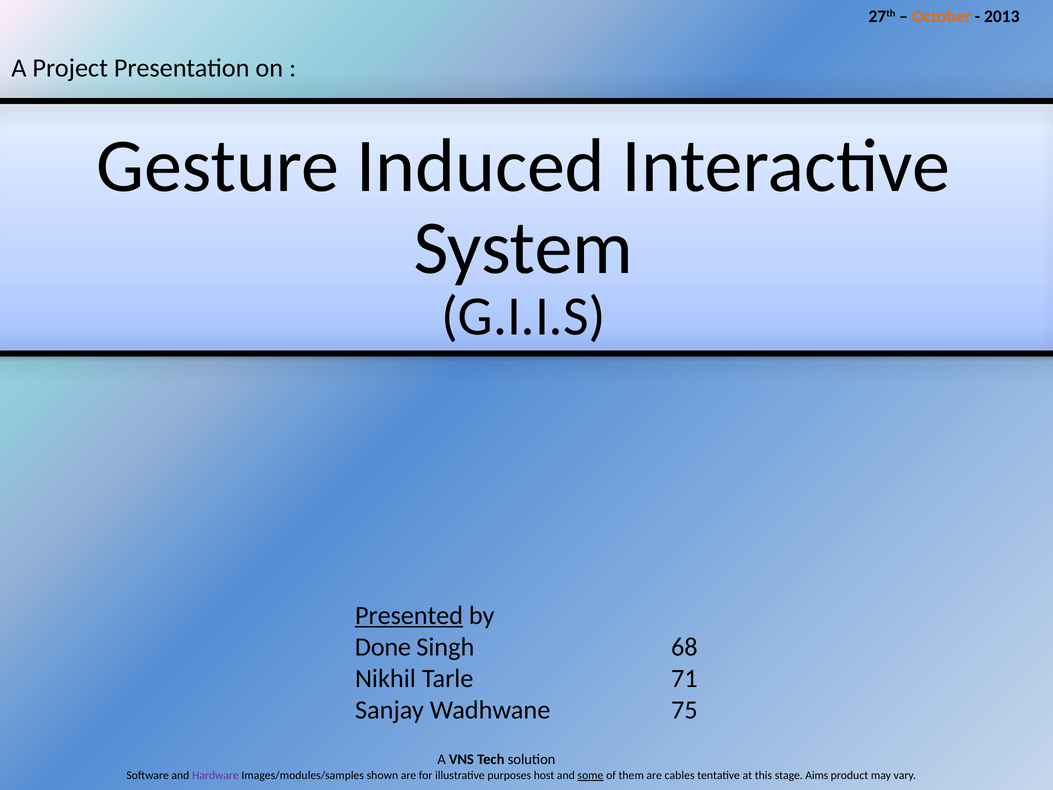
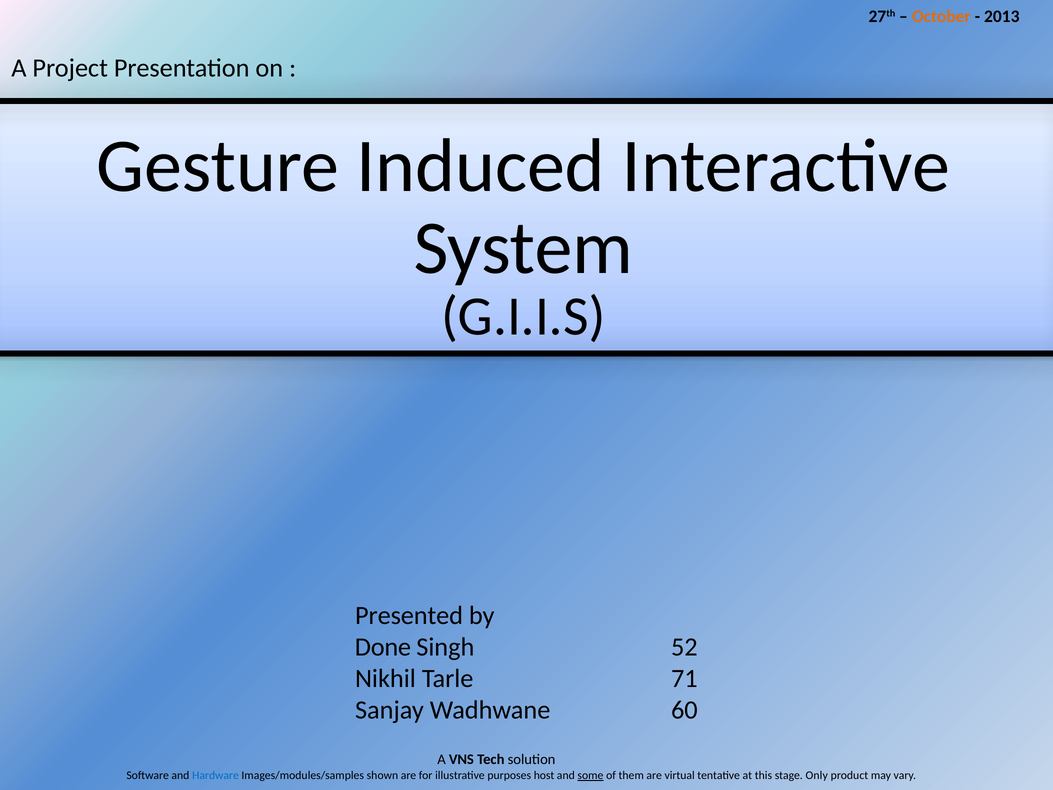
Presented underline: present -> none (409, 615)
68: 68 -> 52 (684, 647)
75: 75 -> 60 (684, 710)
Hardware colour: purple -> blue (216, 775)
cables: cables -> virtual (680, 775)
Aims: Aims -> Only (817, 775)
